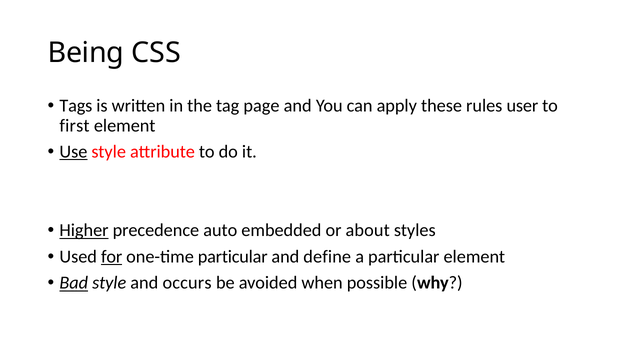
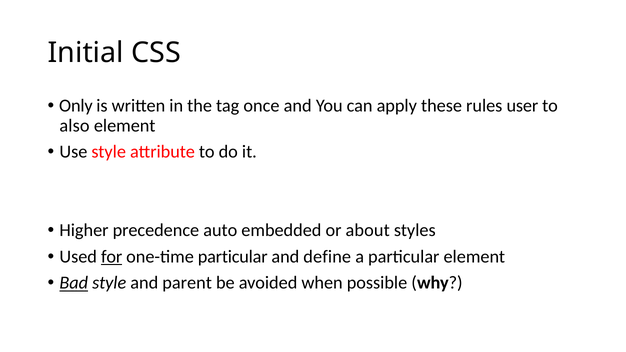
Being: Being -> Initial (86, 53)
Tags: Tags -> Only (76, 106)
page: page -> once (261, 106)
first: first -> also (75, 126)
Use underline: present -> none (73, 152)
Higher underline: present -> none (84, 231)
occurs: occurs -> parent (187, 283)
